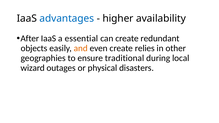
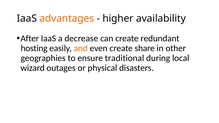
advantages colour: blue -> orange (67, 18)
essential: essential -> decrease (81, 38)
objects: objects -> hosting (34, 48)
relies: relies -> share (145, 48)
